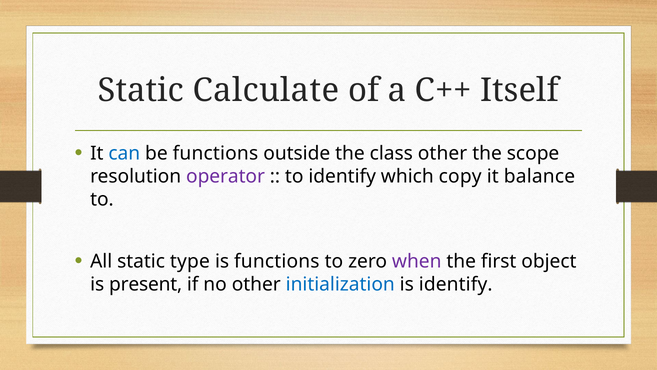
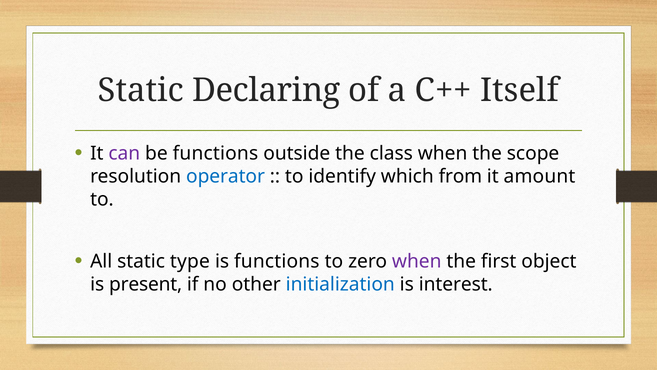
Calculate: Calculate -> Declaring (266, 90)
can colour: blue -> purple (124, 153)
class other: other -> when (443, 153)
operator colour: purple -> blue (226, 176)
copy: copy -> from (460, 176)
balance: balance -> amount (539, 176)
is identify: identify -> interest (456, 284)
